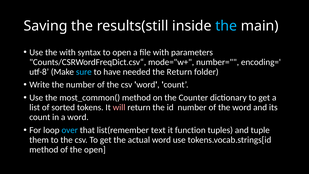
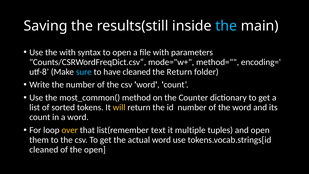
number=: number= -> method= (218, 62)
have needed: needed -> cleaned (137, 72)
will colour: pink -> yellow (119, 107)
over colour: light blue -> yellow (70, 130)
function: function -> multiple (190, 130)
and tuple: tuple -> open (260, 130)
method: method -> cleaned (44, 150)
